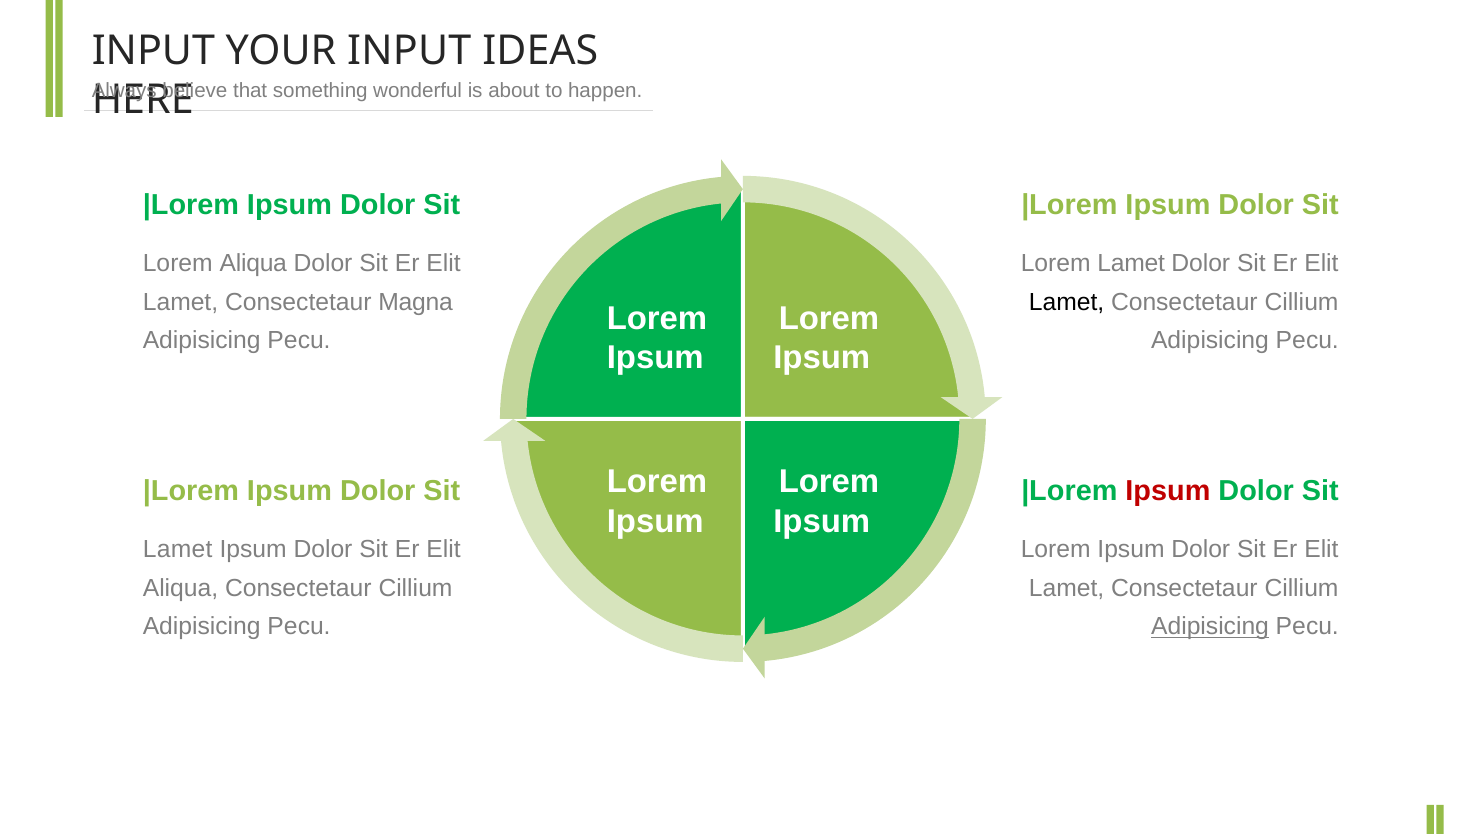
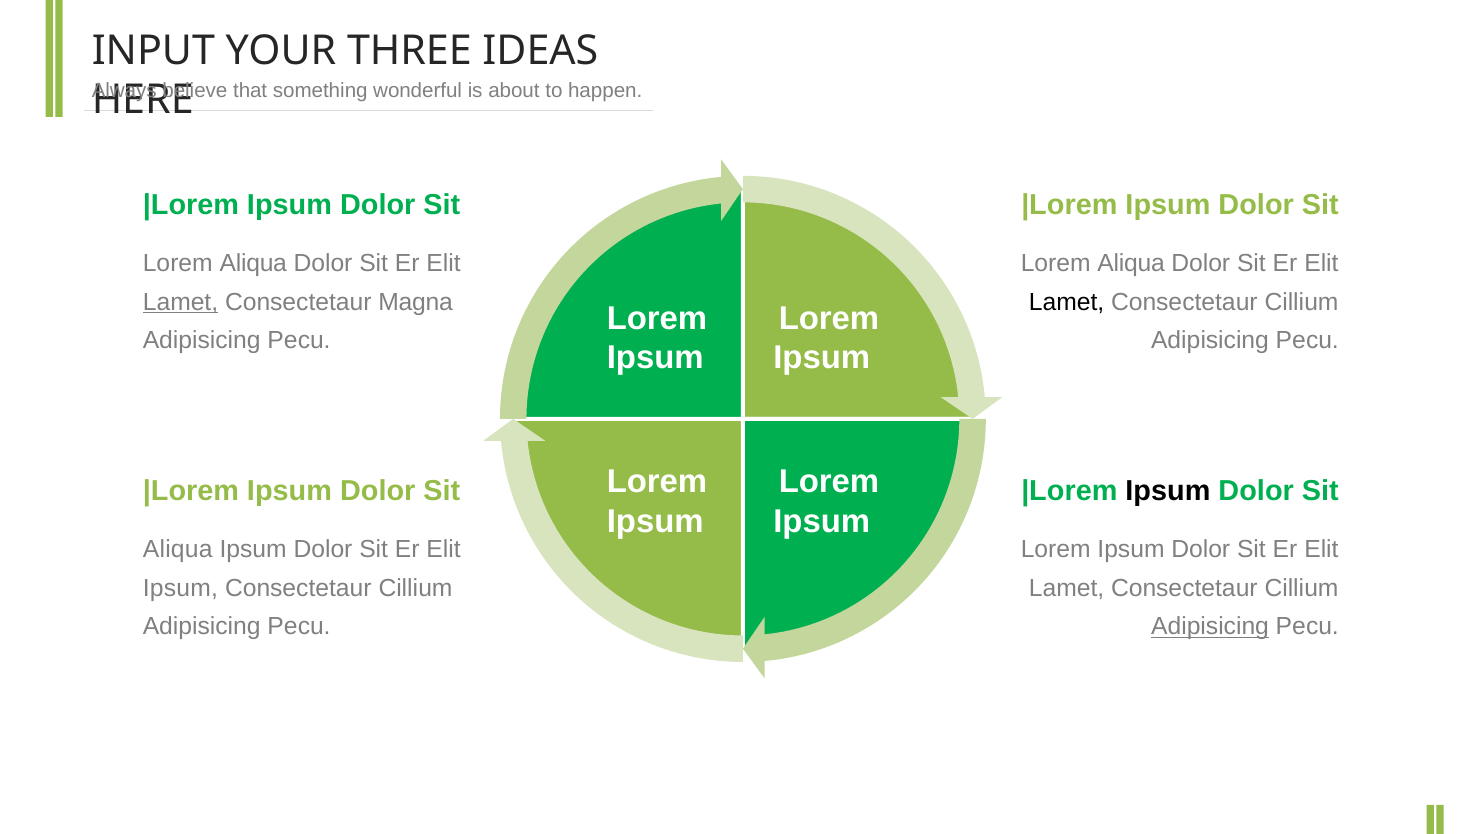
YOUR INPUT: INPUT -> THREE (409, 50)
Lamet: Lamet -> Aliqua (1131, 263)
Lamet underline: none -> present (180, 302)
Ipsum colour: red -> black (1168, 491)
Lamet: Lamet -> Aliqua (178, 549)
Aliqua: Aliqua -> Ipsum (180, 588)
